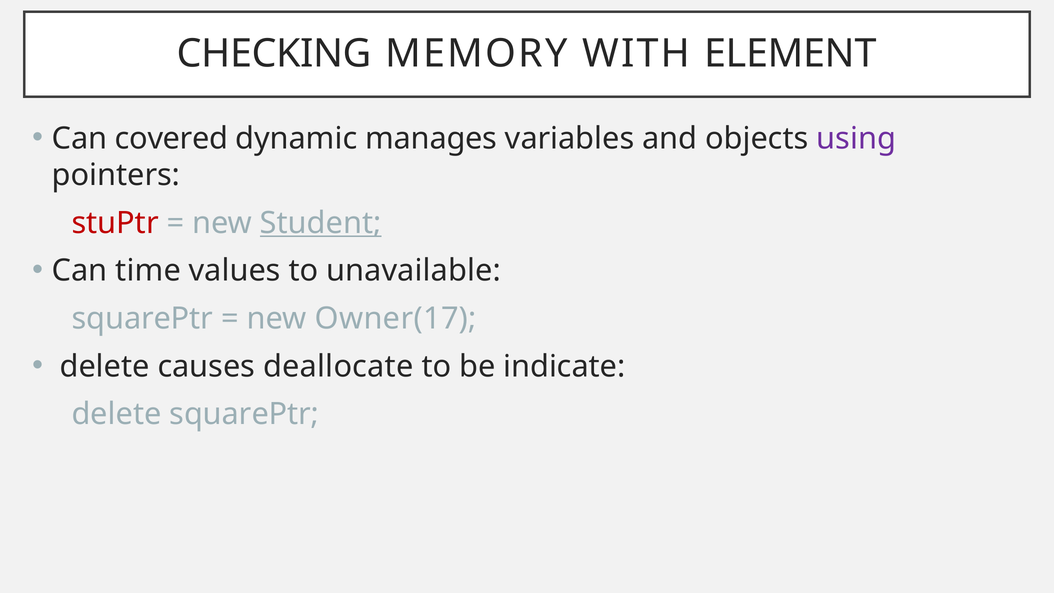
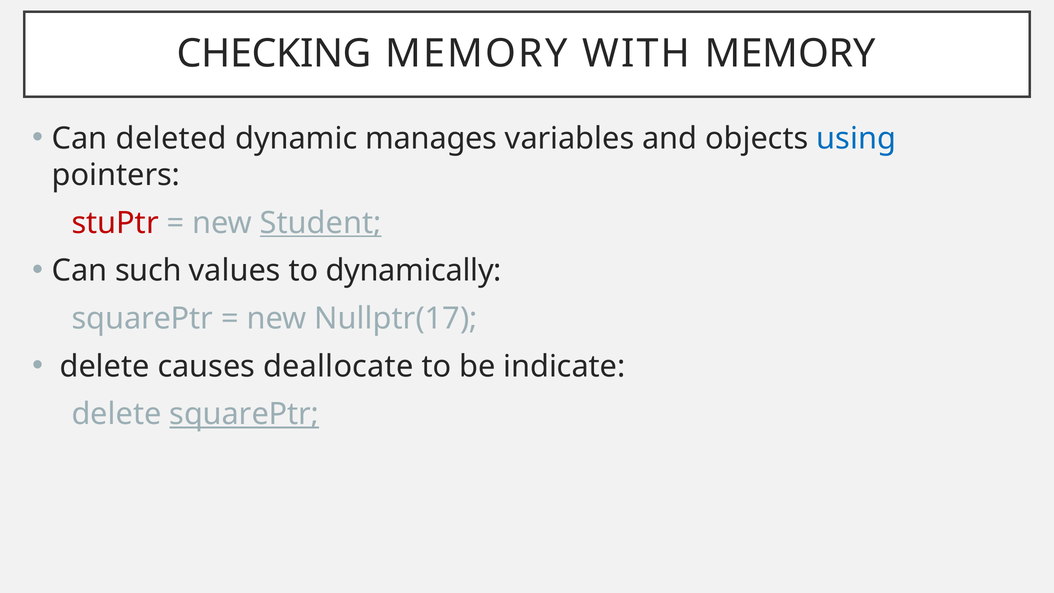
WITH ELEMENT: ELEMENT -> MEMORY (790, 54)
covered: covered -> deleted (171, 138)
using colour: purple -> blue (856, 138)
time: time -> such (148, 271)
unavailable: unavailable -> dynamically (414, 271)
Owner(17: Owner(17 -> Nullptr(17 (396, 319)
squarePtr underline: none -> present (244, 414)
